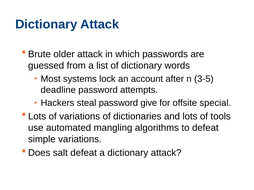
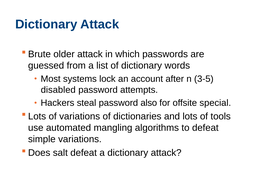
deadline: deadline -> disabled (58, 90)
give: give -> also (149, 103)
